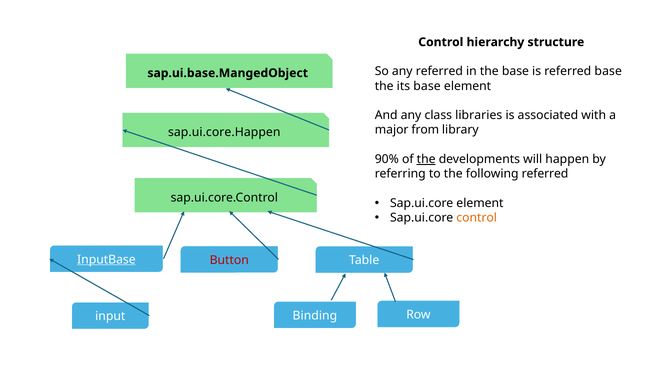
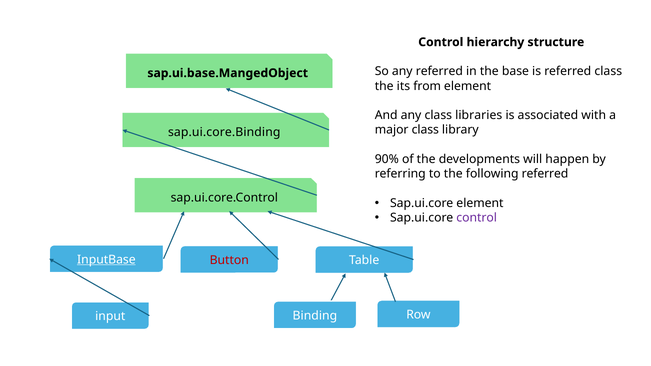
referred base: base -> class (608, 71)
its base: base -> from (427, 86)
major from: from -> class (425, 130)
sap.ui.core.Happen: sap.ui.core.Happen -> sap.ui.core.Binding (224, 132)
the underline: present -> none (426, 159)
control colour: orange -> purple (477, 218)
